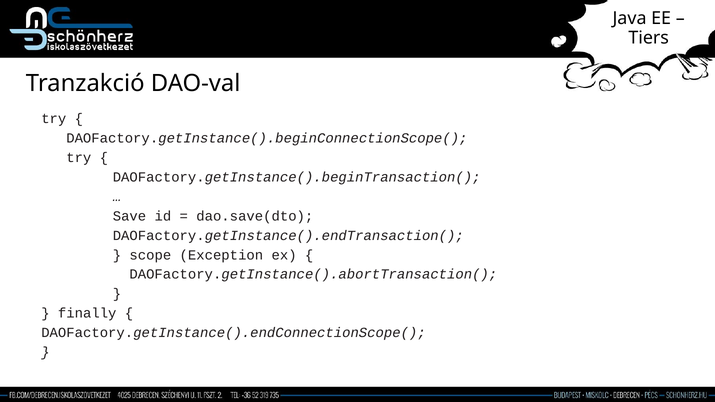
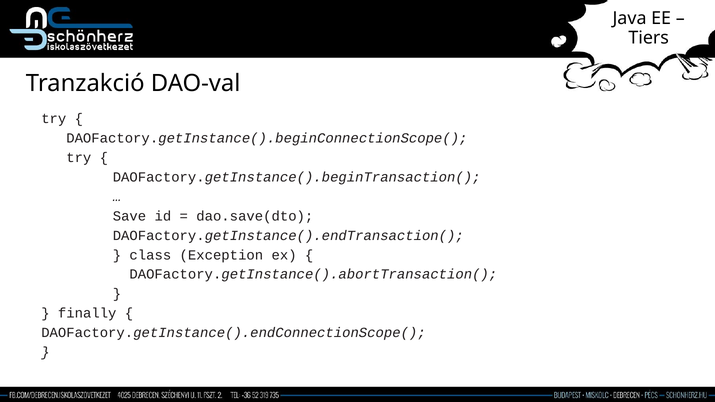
scope: scope -> class (150, 255)
